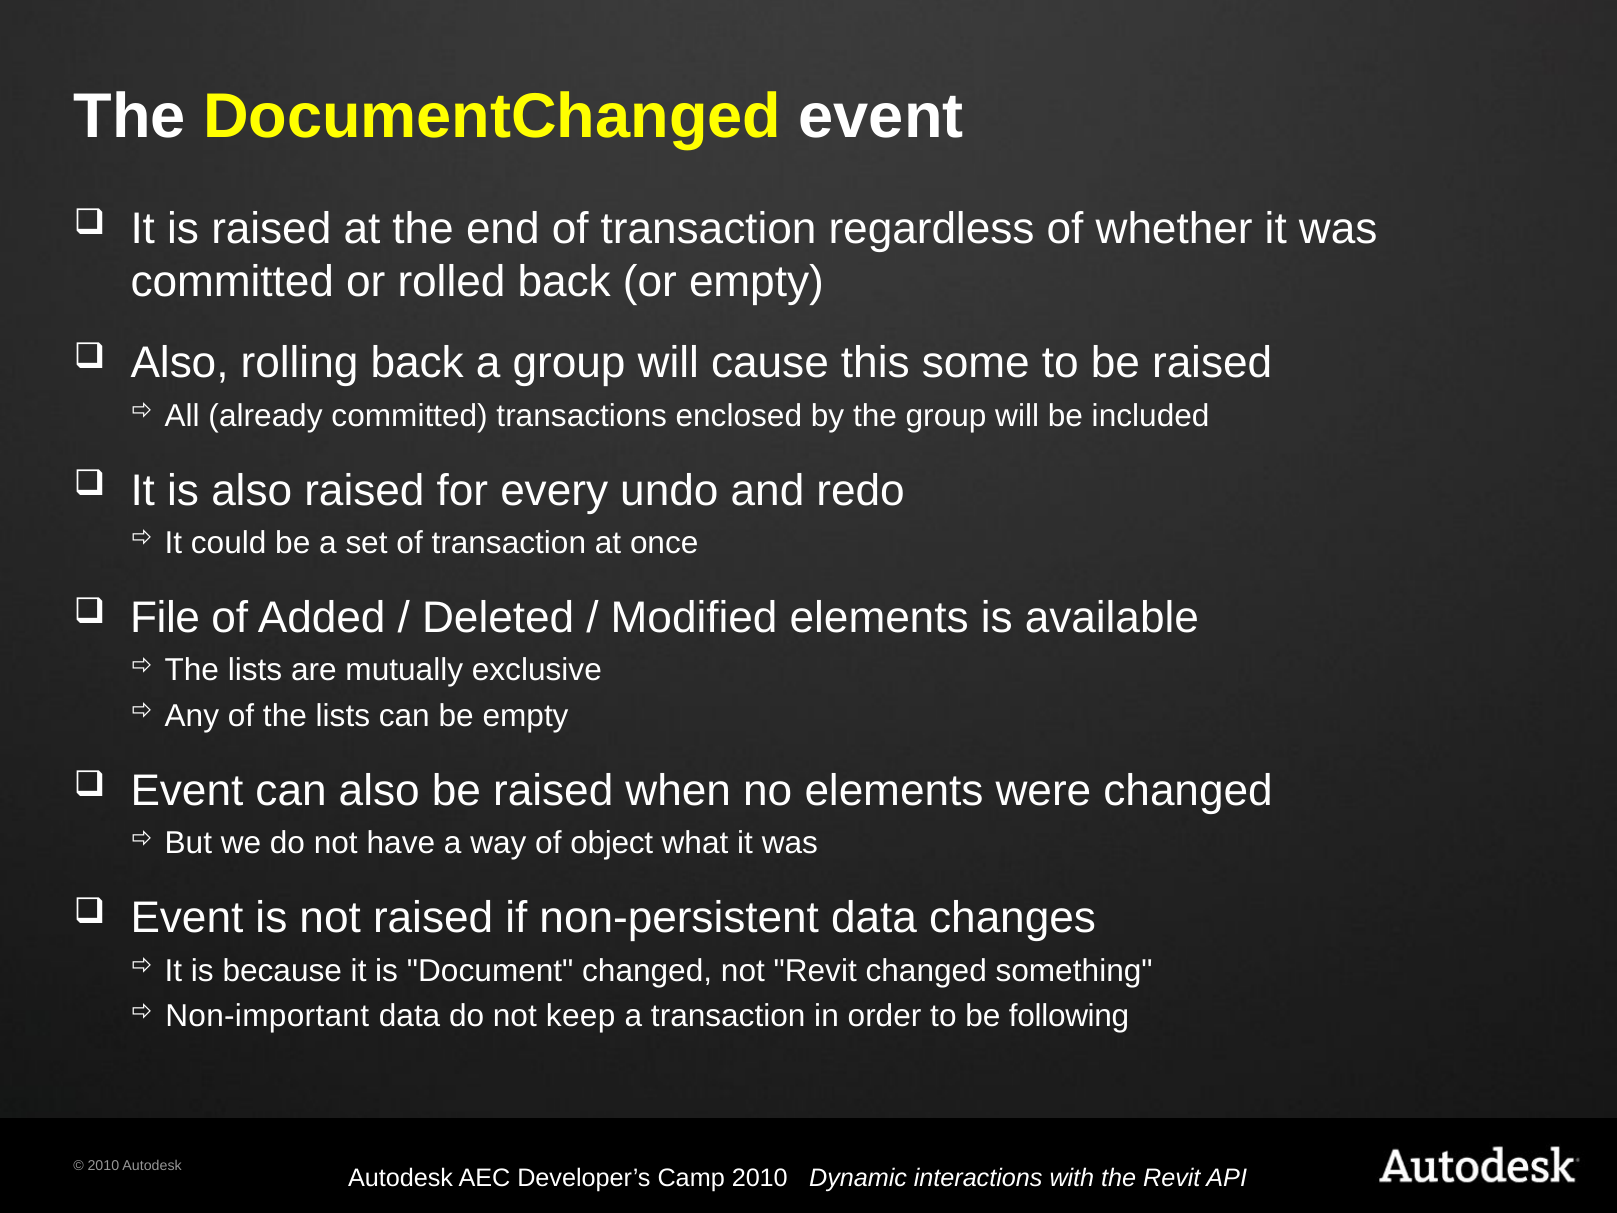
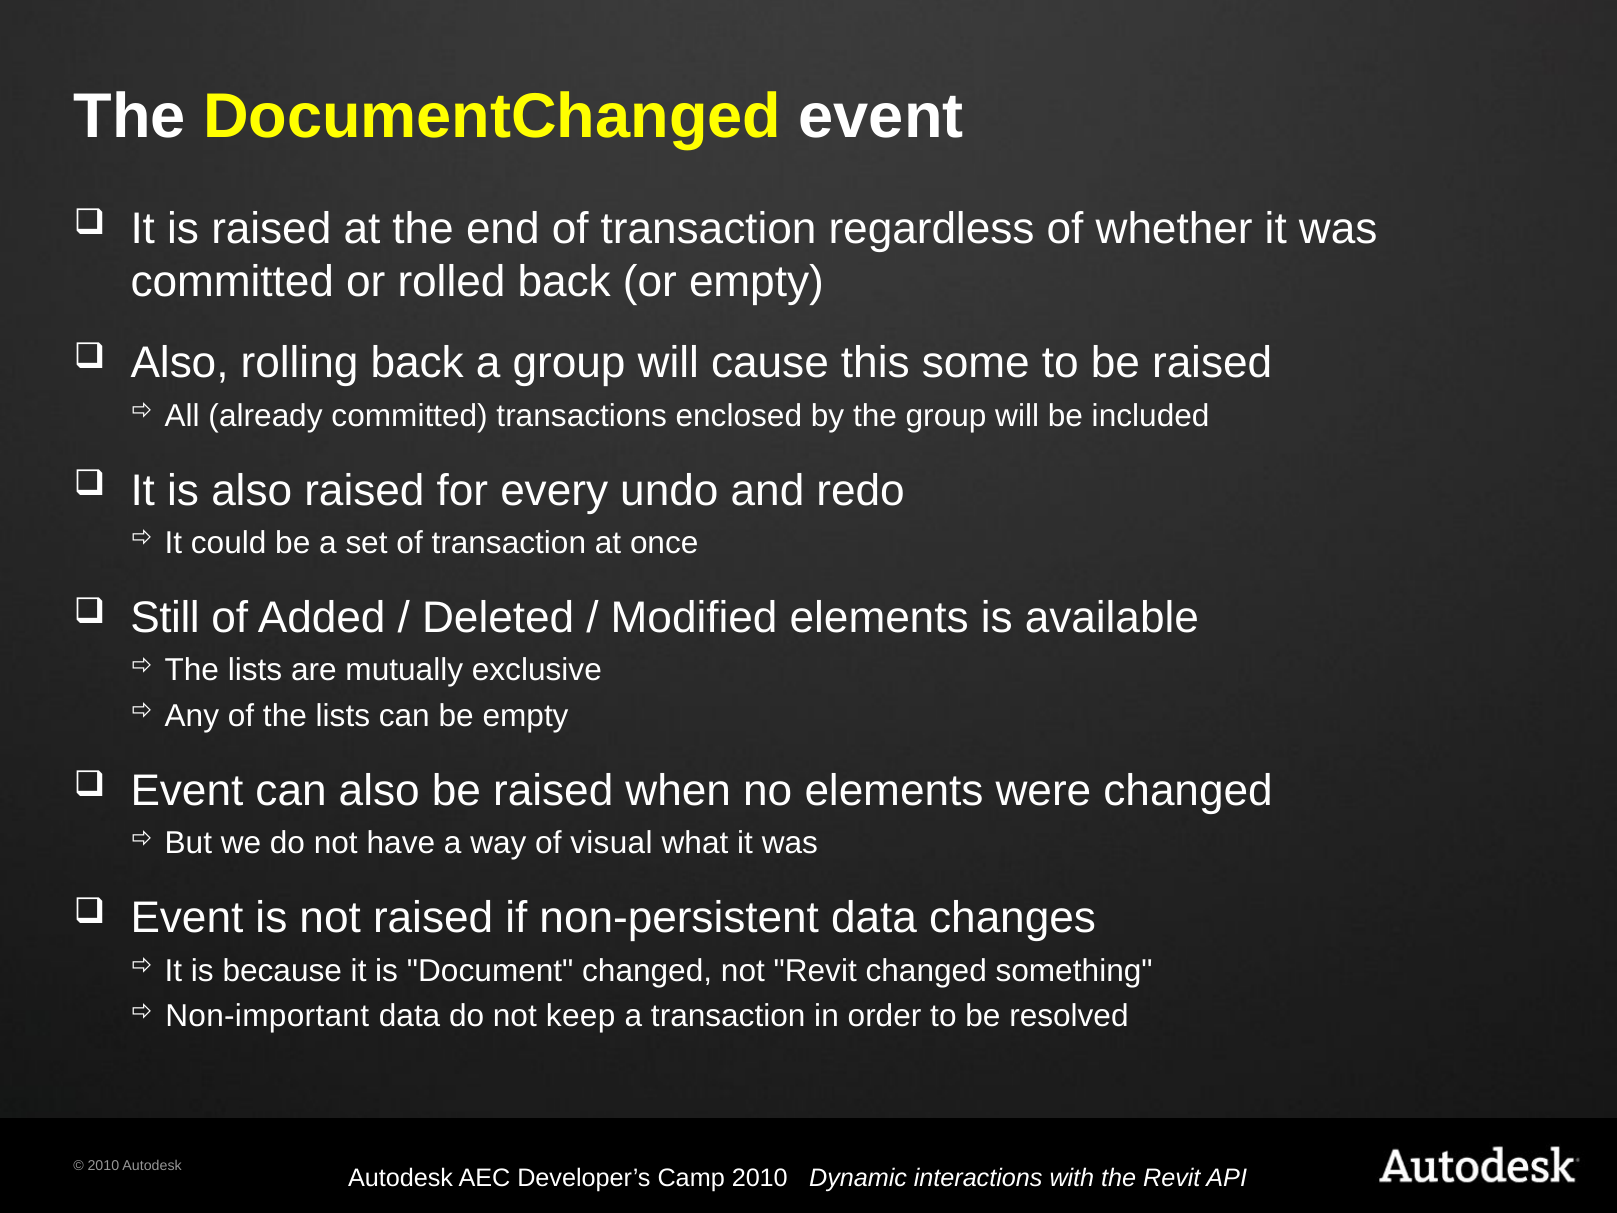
File: File -> Still (165, 618)
object: object -> visual (611, 843)
following: following -> resolved (1069, 1016)
